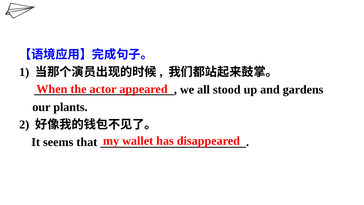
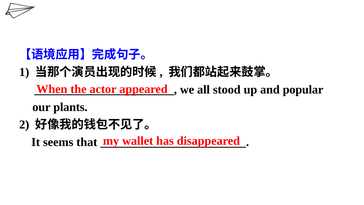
gardens: gardens -> popular (303, 90)
